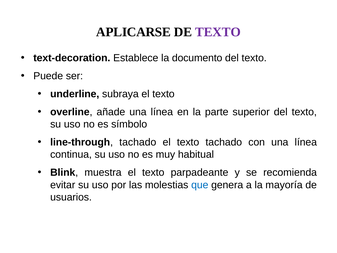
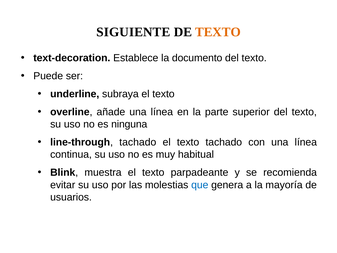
APLICARSE: APLICARSE -> SIGUIENTE (133, 32)
TEXTO colour: purple -> orange (218, 32)
símbolo: símbolo -> ninguna (129, 124)
